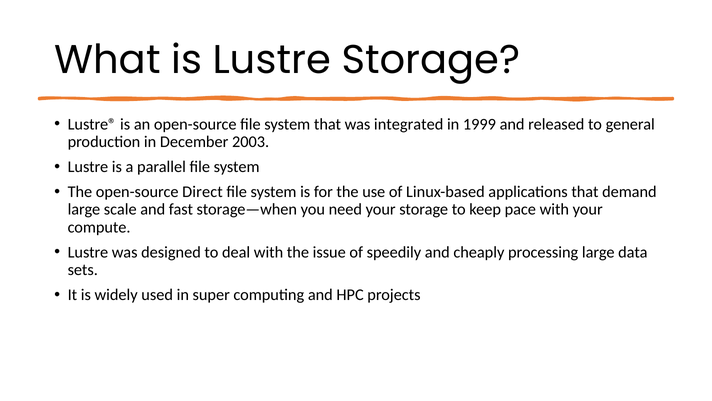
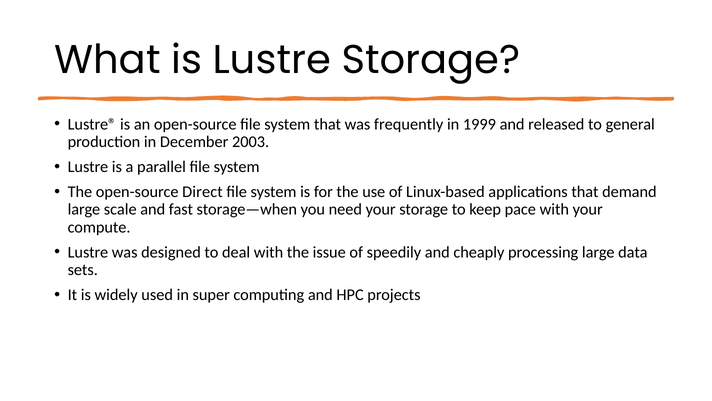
integrated: integrated -> frequently (409, 124)
